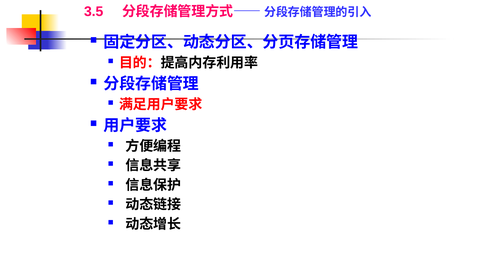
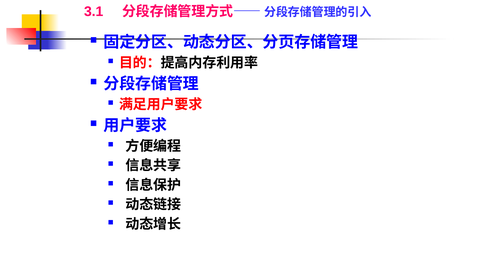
3.5: 3.5 -> 3.1 (94, 12)
